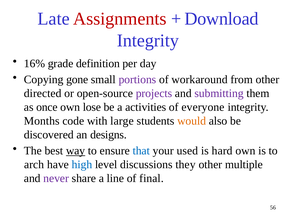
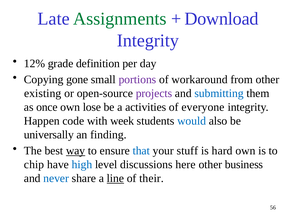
Assignments colour: red -> green (120, 19)
16%: 16% -> 12% (34, 63)
directed: directed -> existing (43, 93)
submitting colour: purple -> blue (219, 93)
Months: Months -> Happen (42, 121)
large: large -> week (122, 121)
would colour: orange -> blue (192, 121)
discovered: discovered -> universally (49, 135)
designs: designs -> finding (108, 135)
used: used -> stuff (187, 151)
arch: arch -> chip (34, 165)
they: they -> here (185, 165)
multiple: multiple -> business (244, 165)
never colour: purple -> blue (56, 178)
line underline: none -> present (115, 178)
final: final -> their (151, 178)
